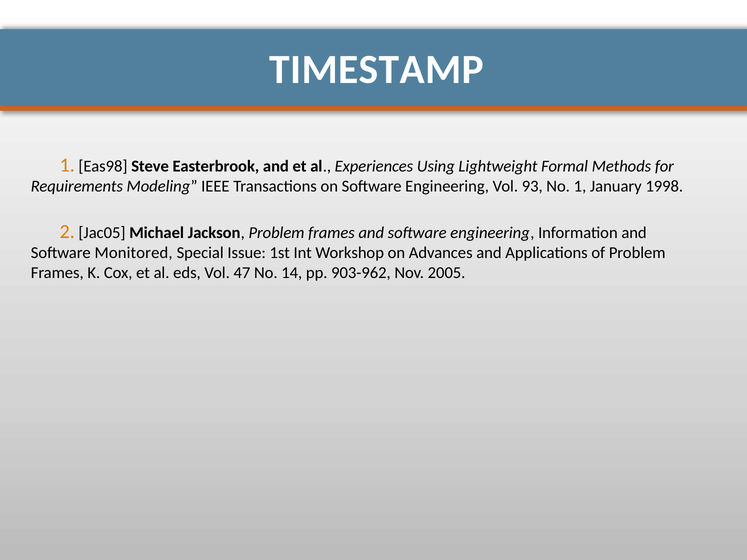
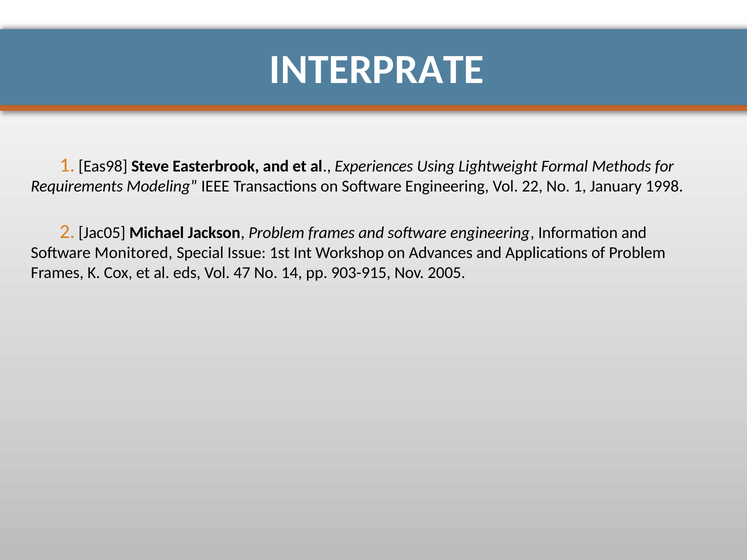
TIMESTAMP: TIMESTAMP -> INTERPRATE (377, 70)
93: 93 -> 22 (532, 186)
903-962: 903-962 -> 903-915 (361, 273)
